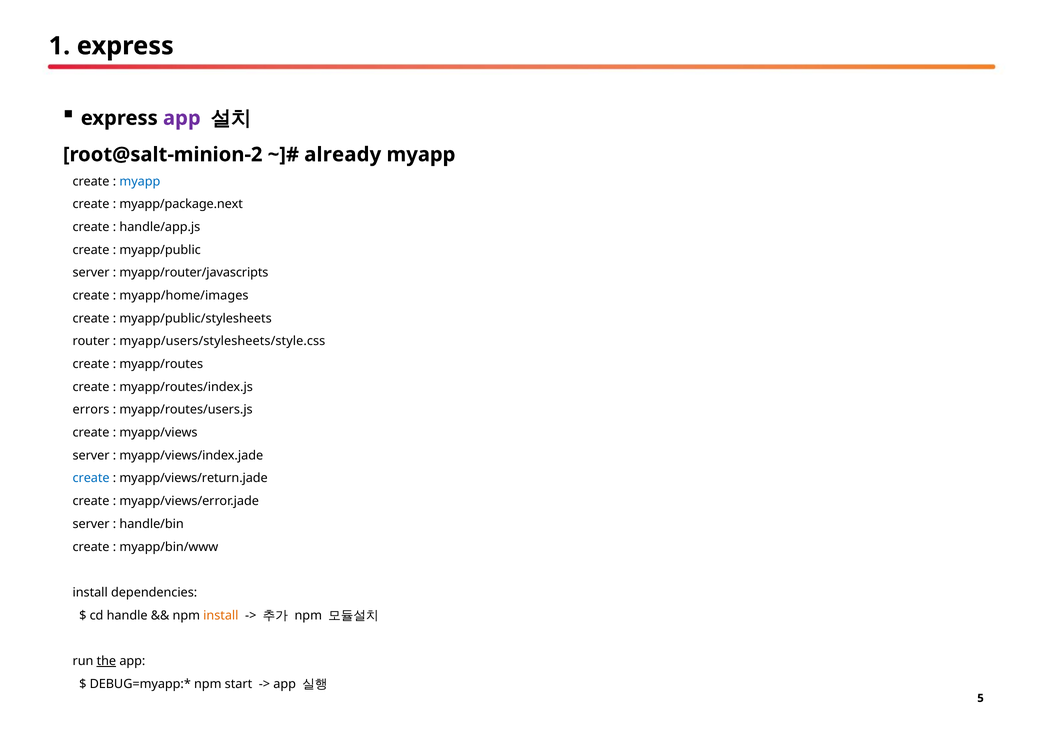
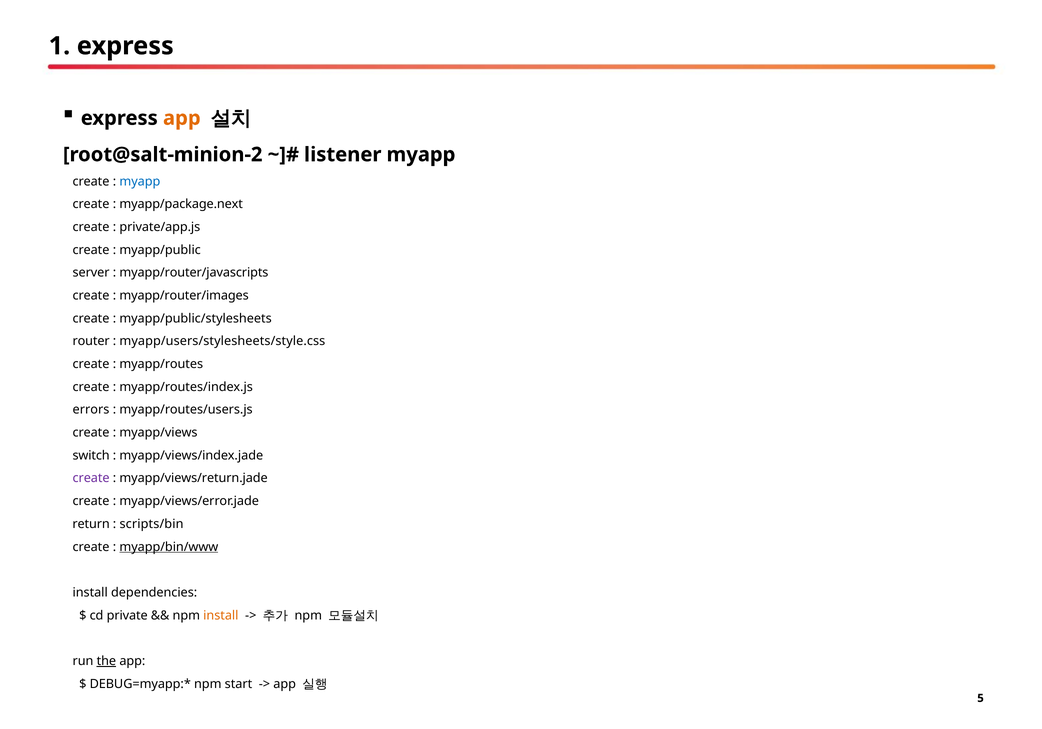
app colour: purple -> orange (182, 118)
already: already -> listener (343, 155)
handle/app.js: handle/app.js -> private/app.js (160, 227)
myapp/home/images: myapp/home/images -> myapp/router/images (184, 296)
server: server -> switch (91, 456)
create colour: blue -> purple (91, 479)
server: server -> return (91, 524)
handle/bin: handle/bin -> scripts/bin (152, 524)
myapp/bin/www underline: none -> present (169, 547)
handle: handle -> private (127, 616)
